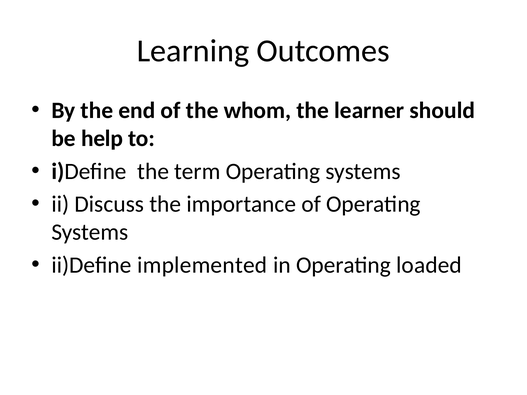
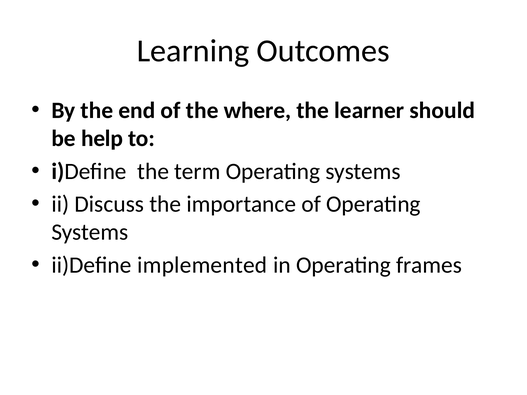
whom: whom -> where (257, 111)
loaded: loaded -> frames (429, 265)
